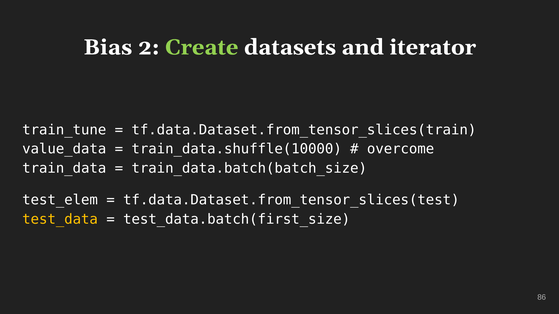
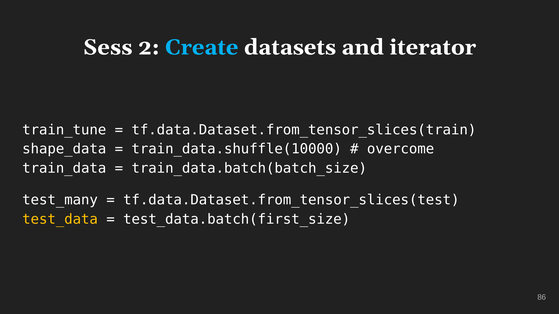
Bias: Bias -> Sess (108, 47)
Create colour: light green -> light blue (202, 47)
value_data: value_data -> shape_data (64, 149)
test_elem: test_elem -> test_many (60, 200)
